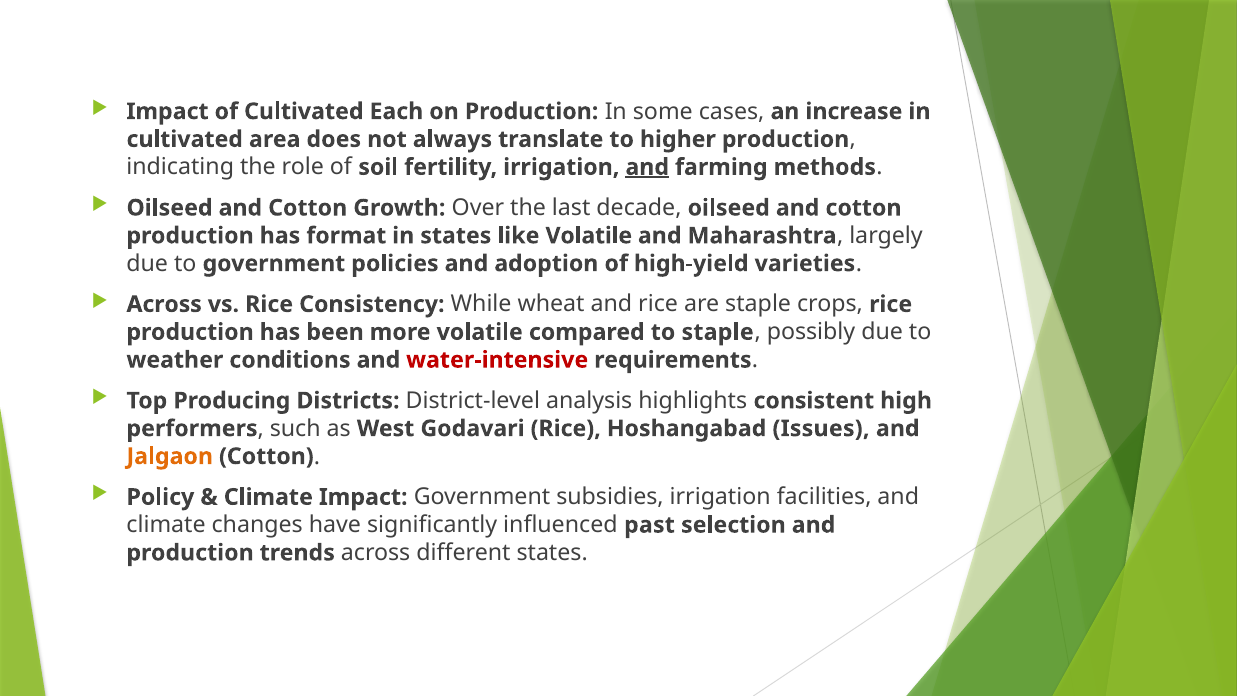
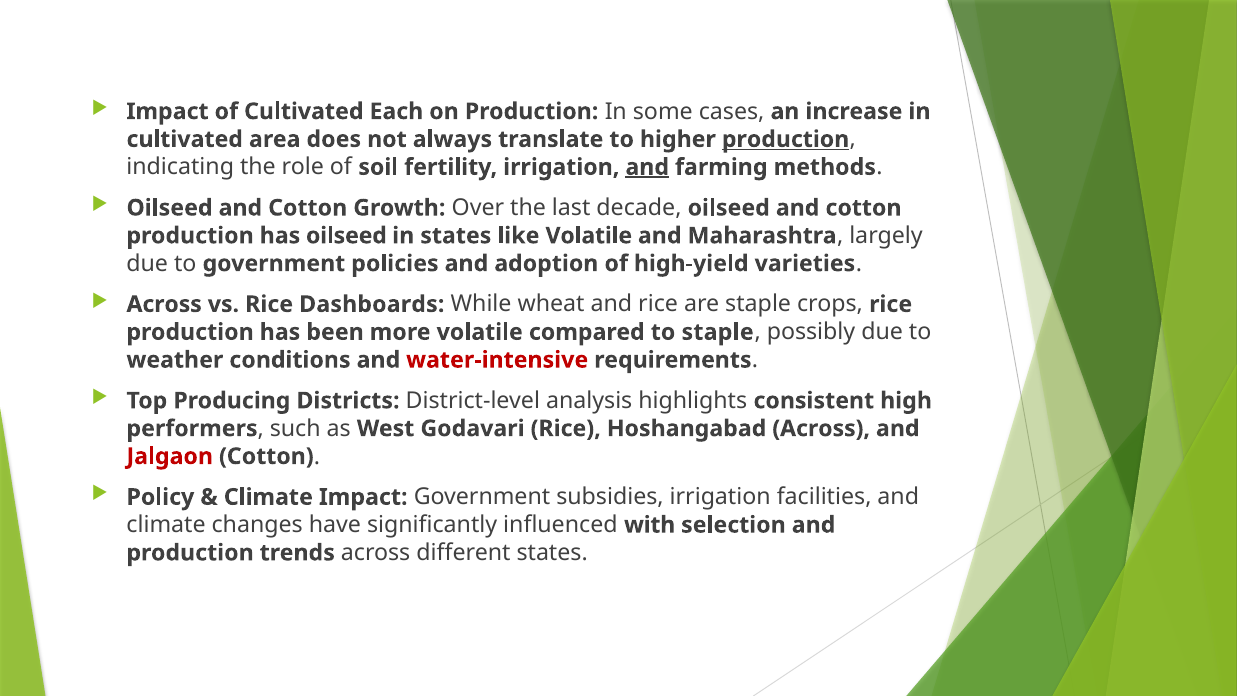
production underline: none -> present (786, 139)
has format: format -> oilseed (346, 236)
Consistency: Consistency -> Dashboards (372, 304)
Hoshangabad Issues: Issues -> Across (821, 428)
Jalgaon colour: orange -> red (170, 456)
past: past -> with (650, 525)
